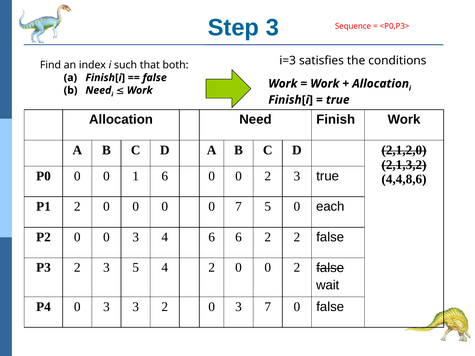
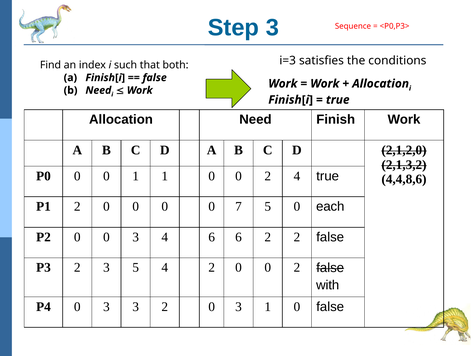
1 6: 6 -> 1 (165, 176)
0 2 3: 3 -> 4 (297, 176)
wait: wait -> with (328, 285)
3 7: 7 -> 1 (268, 307)
